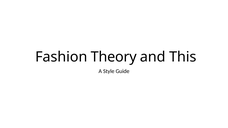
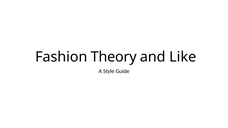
This: This -> Like (183, 57)
